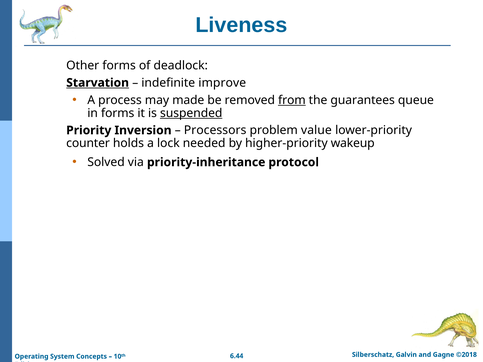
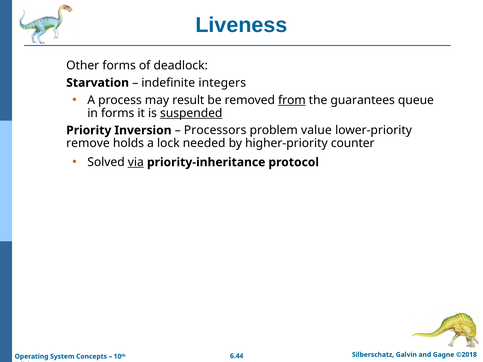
Starvation underline: present -> none (98, 83)
improve: improve -> integers (222, 83)
made: made -> result (188, 100)
counter: counter -> remove (88, 143)
wakeup: wakeup -> counter (353, 143)
via underline: none -> present (136, 162)
